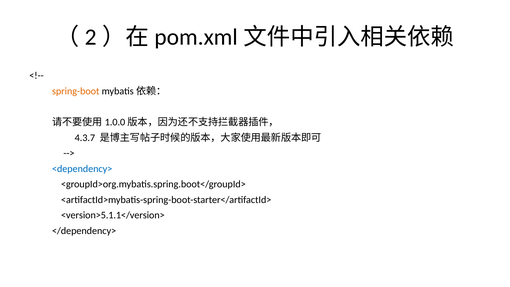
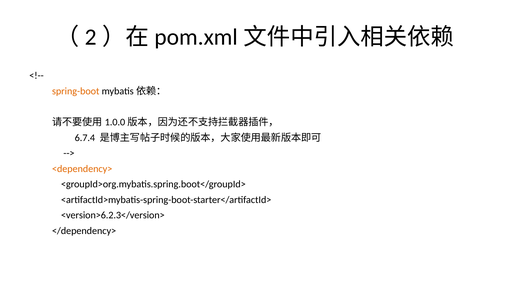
4.3.7: 4.3.7 -> 6.7.4 (85, 138)
<dependency> colour: blue -> orange (82, 169)
<version>5.1.1</version>: <version>5.1.1</version> -> <version>6.2.3</version> (113, 215)
